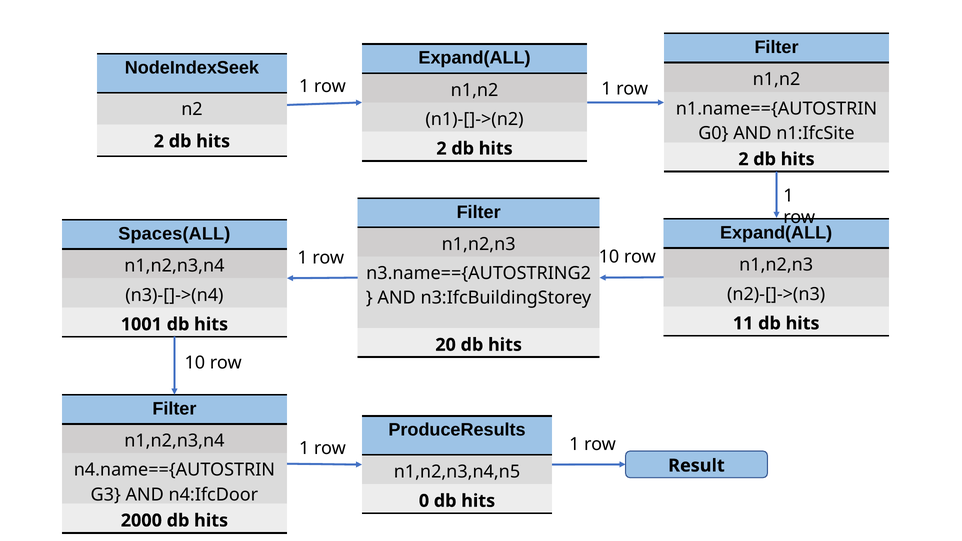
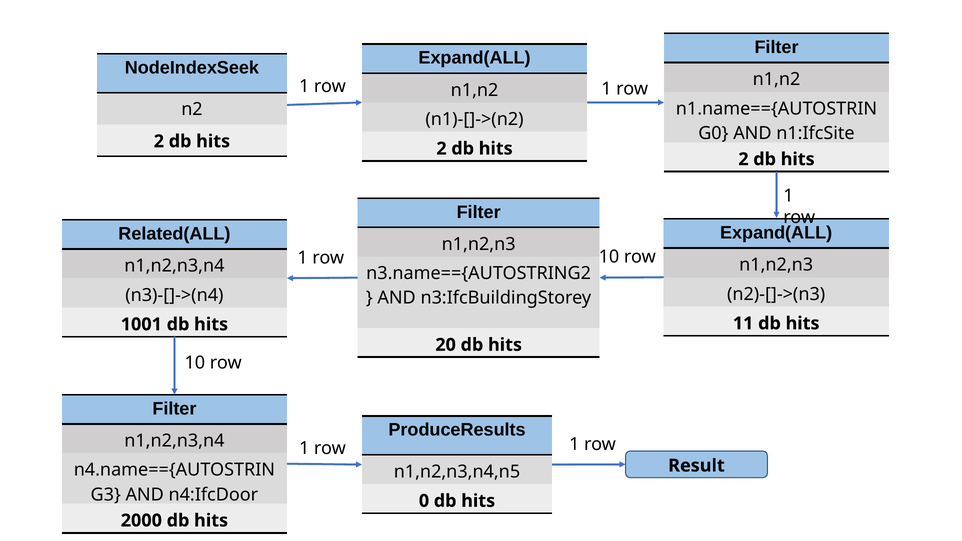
Spaces(ALL: Spaces(ALL -> Related(ALL (174, 234)
